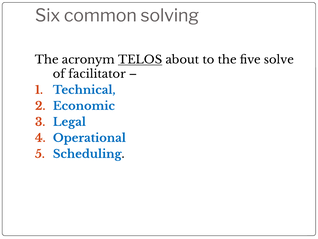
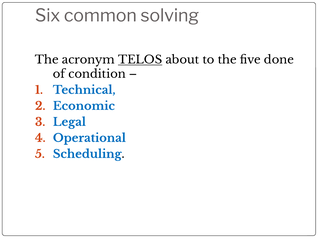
solve: solve -> done (279, 60)
facilitator: facilitator -> condition (97, 74)
